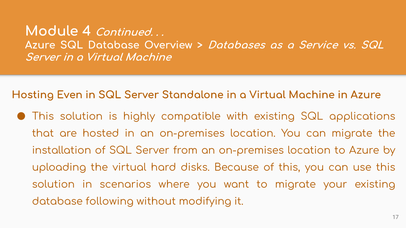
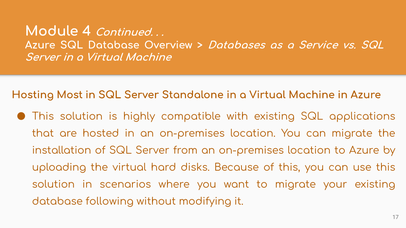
Even: Even -> Most (70, 95)
